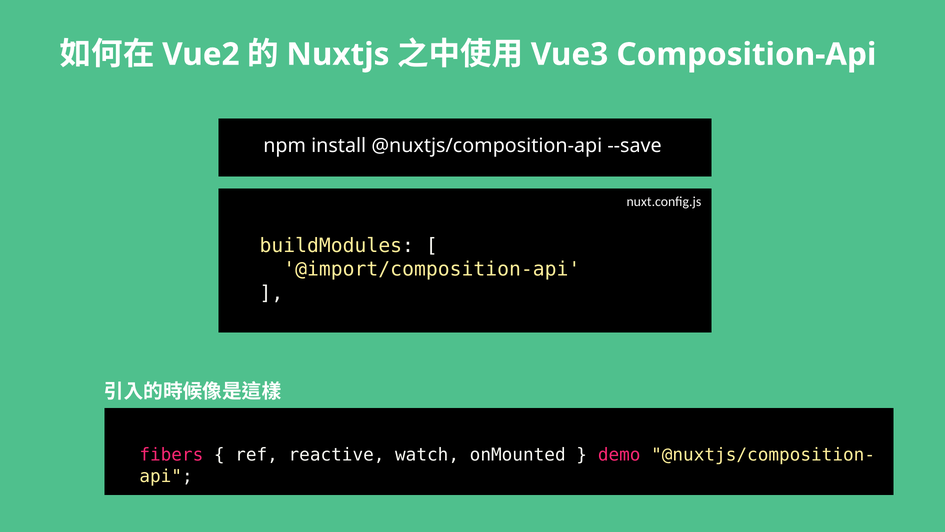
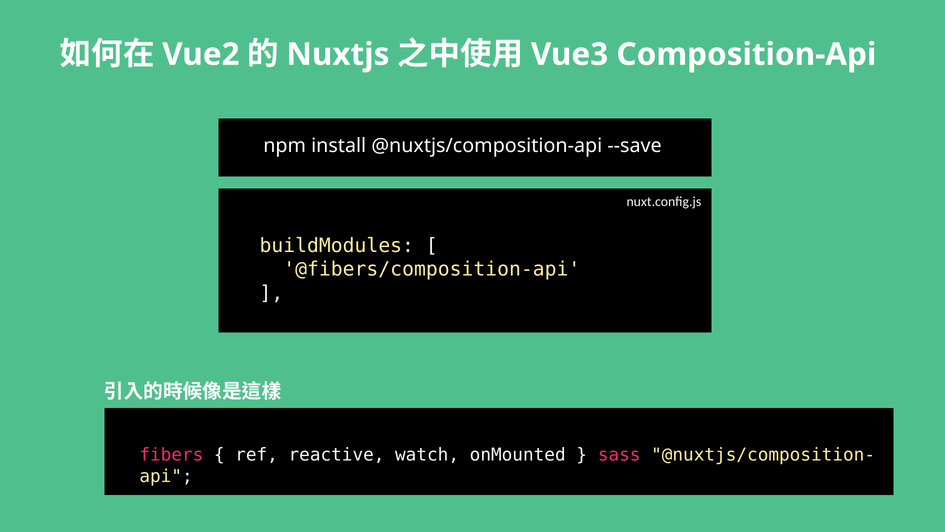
@import/composition-api: @import/composition-api -> @fibers/composition-api (432, 269)
demo: demo -> sass (619, 455)
